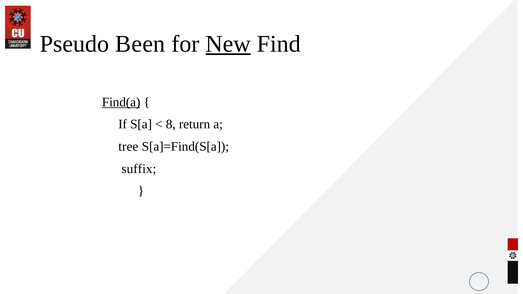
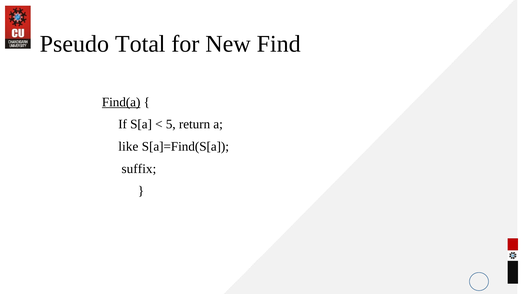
Been: Been -> Total (140, 44)
New underline: present -> none (228, 44)
8: 8 -> 5 (171, 124)
tree: tree -> like (128, 147)
